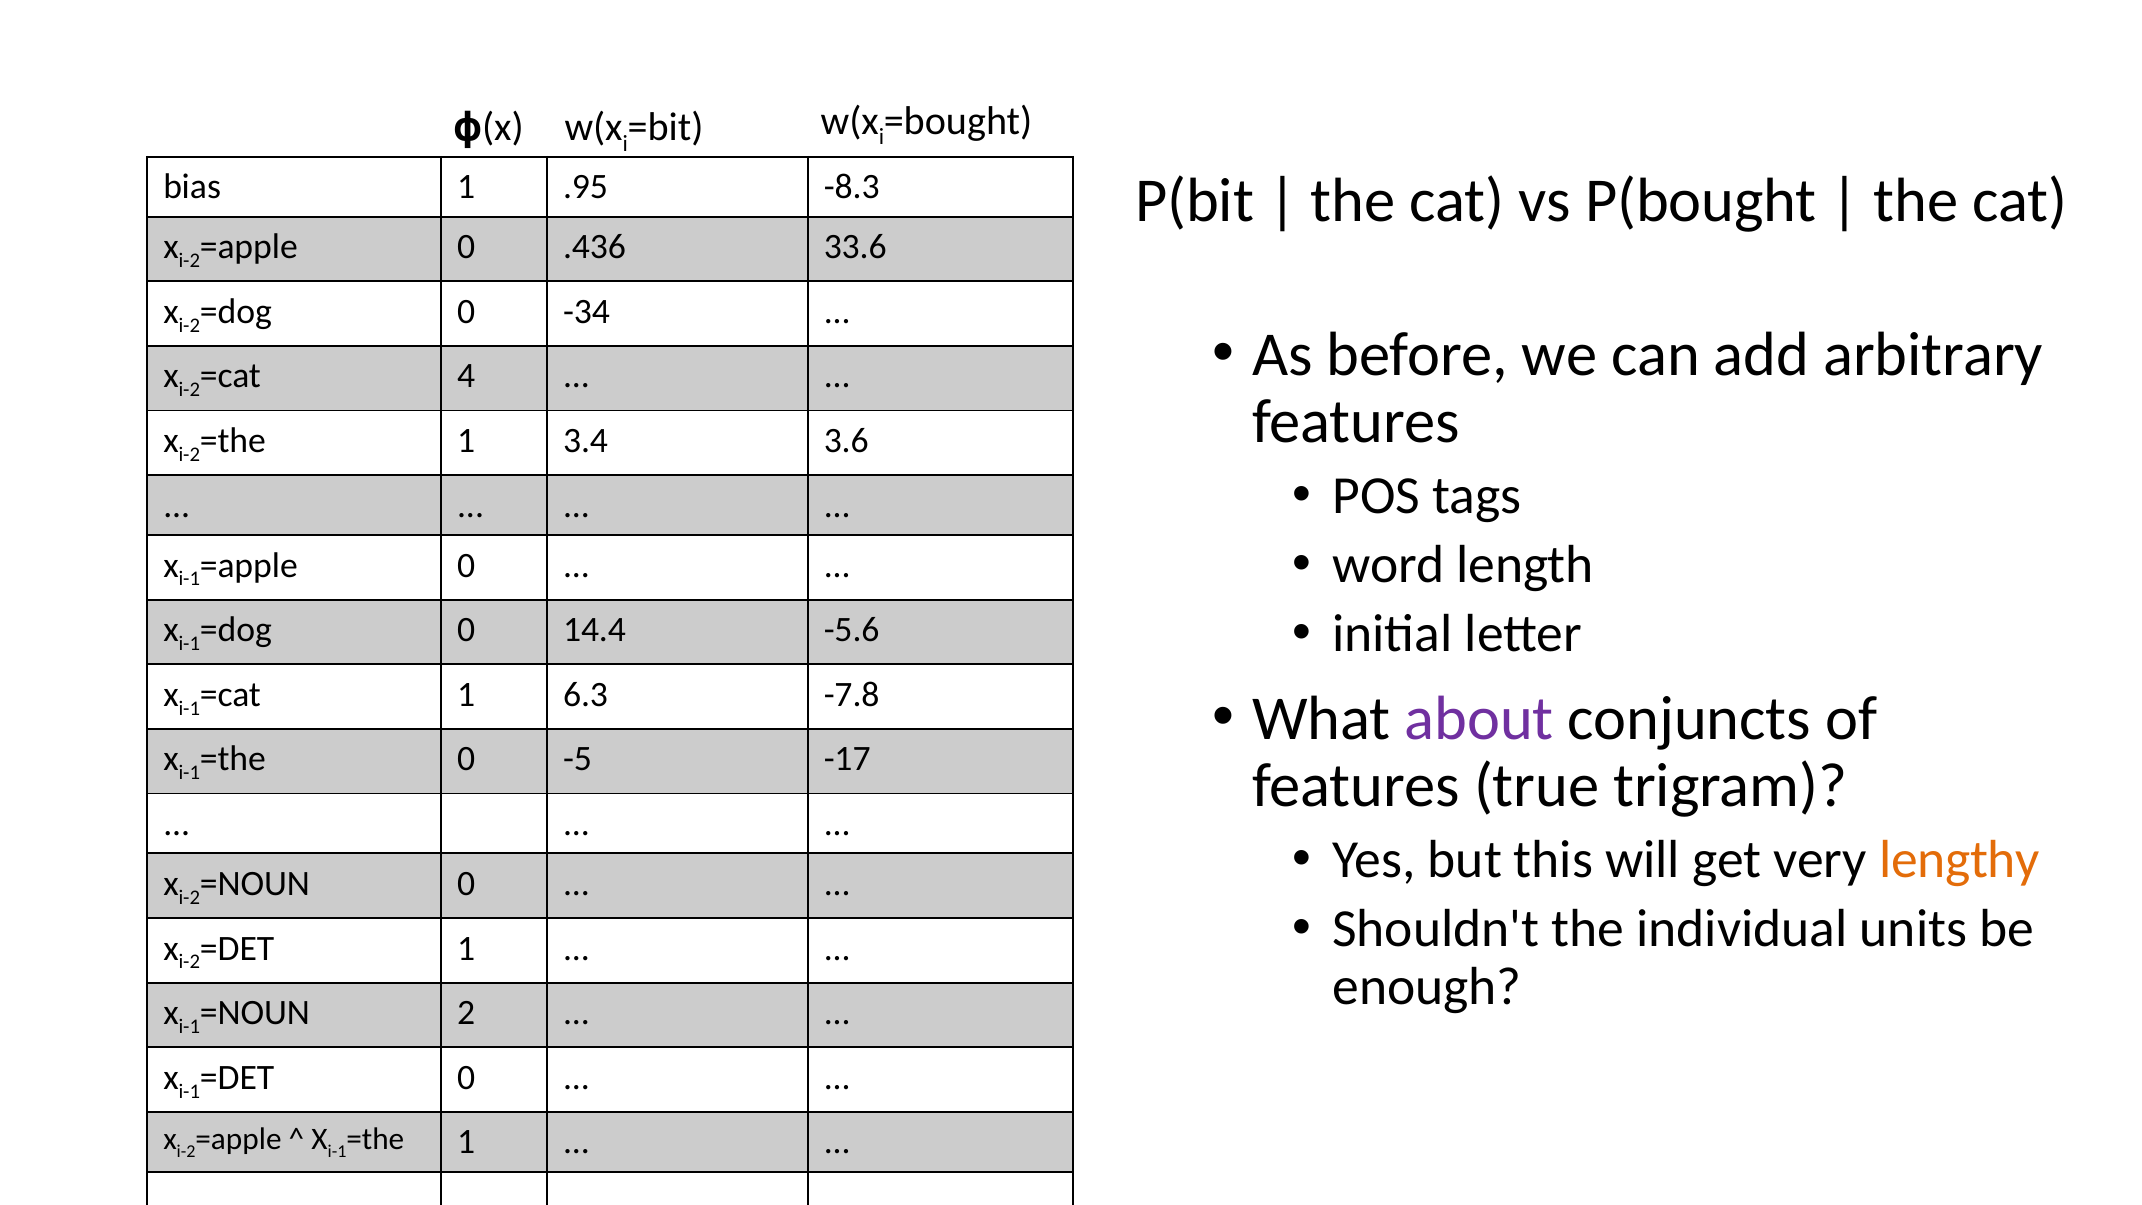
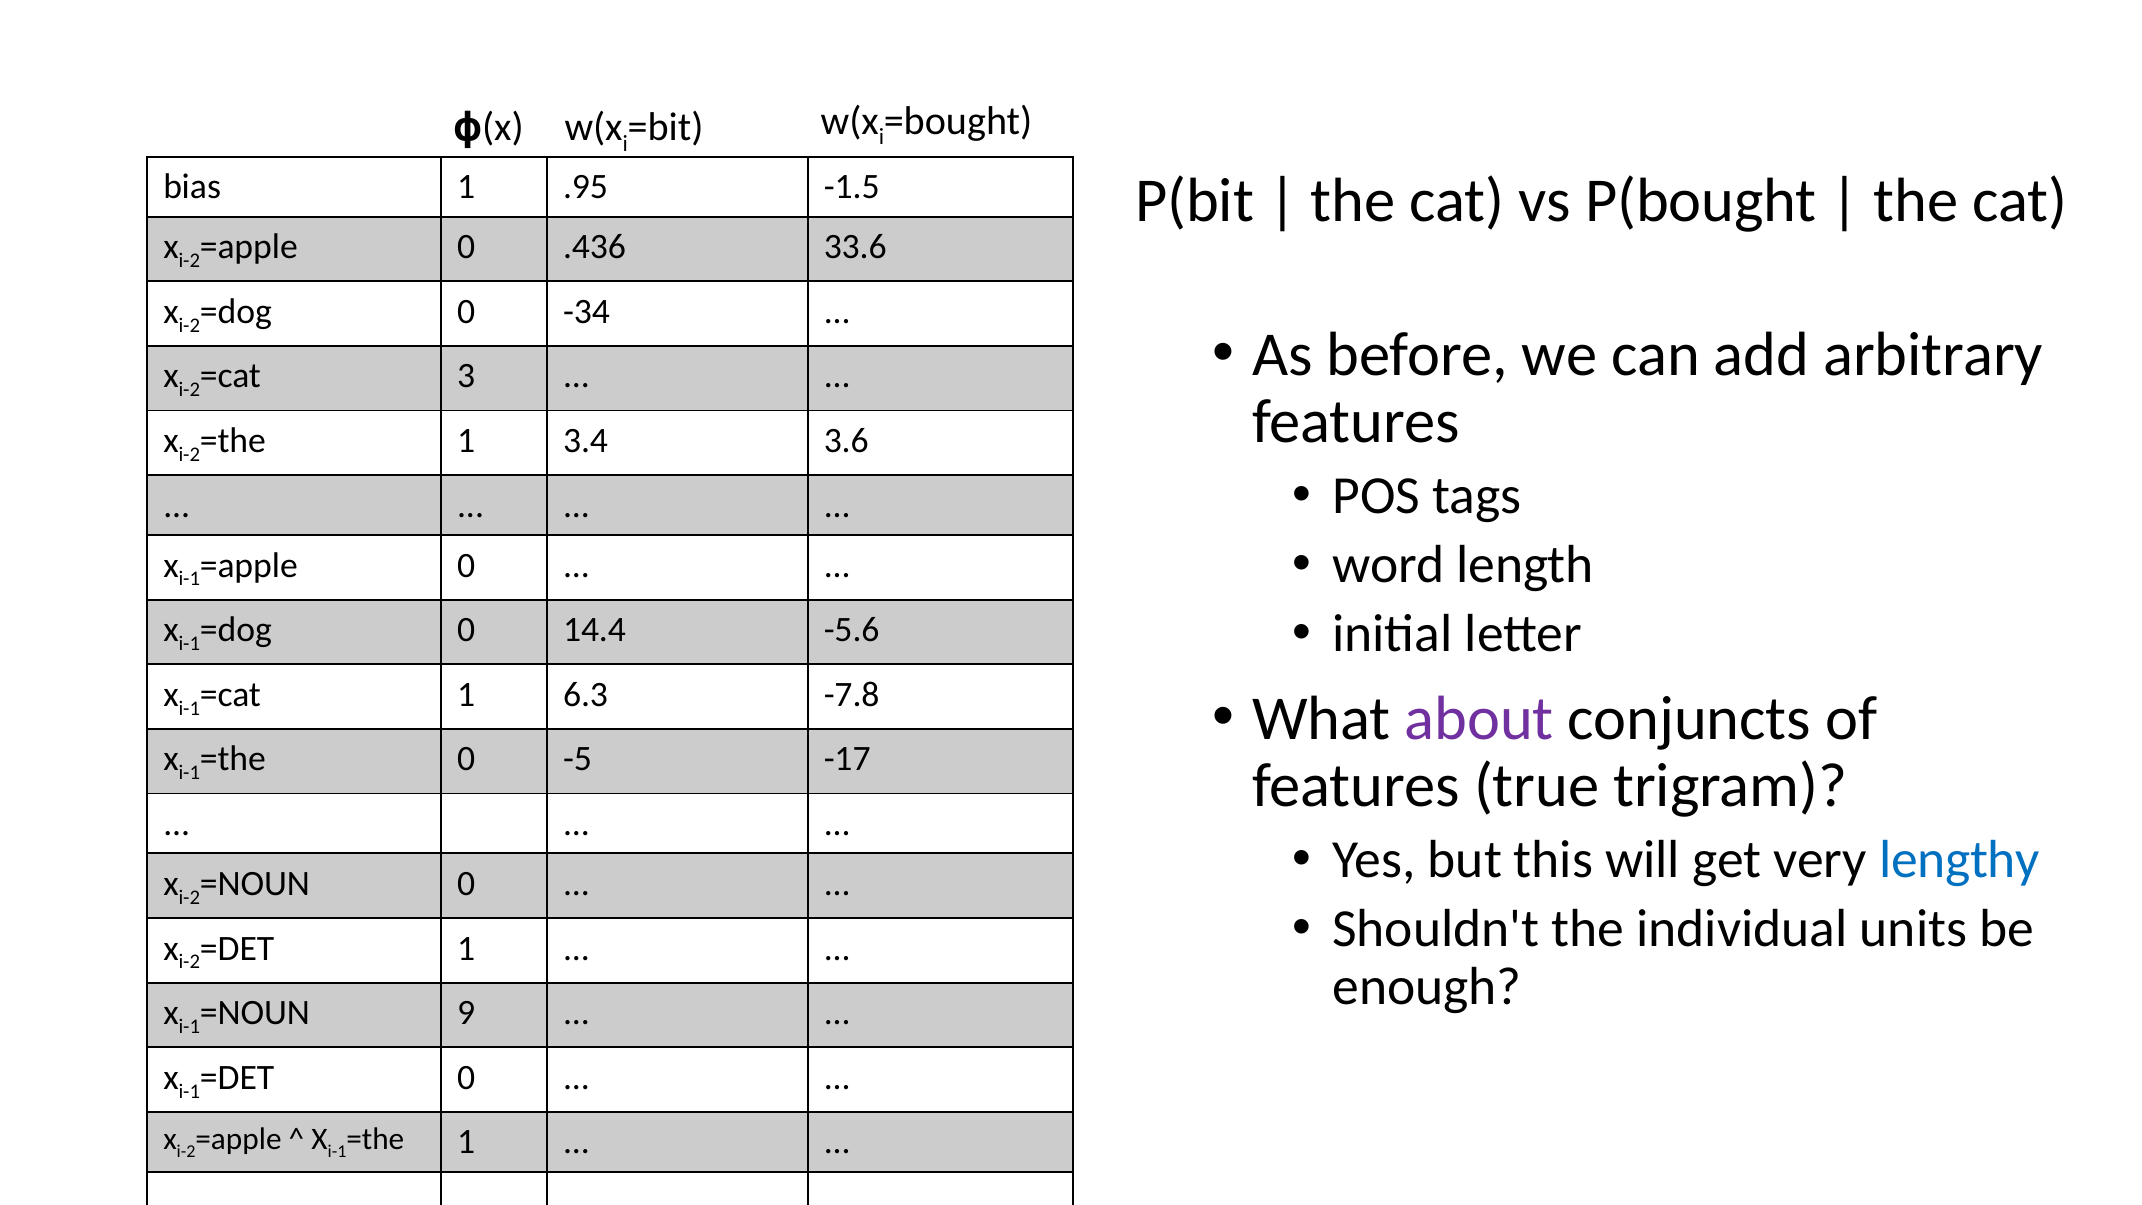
-8.3: -8.3 -> -1.5 (852, 187)
4: 4 -> 3 (466, 376)
lengthy colour: orange -> blue (1960, 860)
2: 2 -> 9 (466, 1013)
